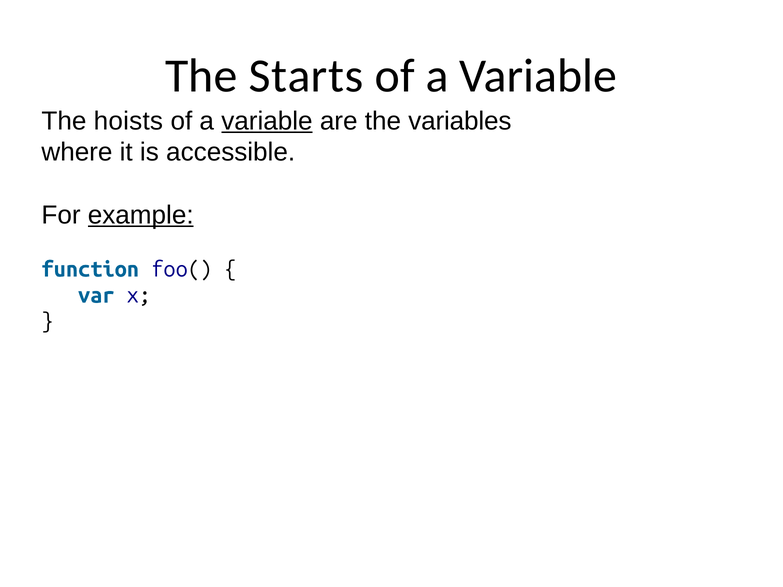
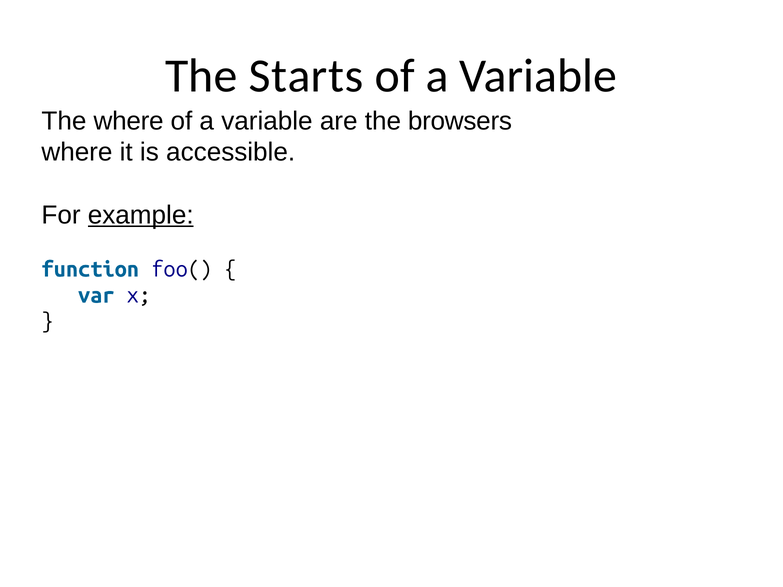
The hoists: hoists -> where (129, 121)
variable underline: present -> none (267, 121)
variables: variables -> browsers (460, 121)
